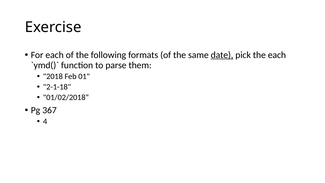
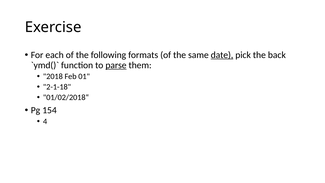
the each: each -> back (277, 55)
parse underline: none -> present (116, 65)
367: 367 -> 154 (50, 110)
